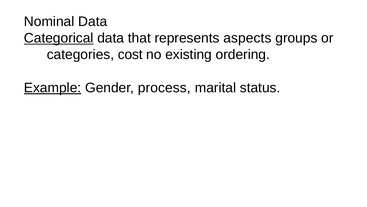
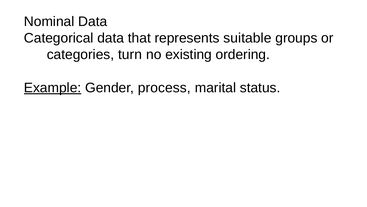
Categorical underline: present -> none (59, 38)
aspects: aspects -> suitable (247, 38)
cost: cost -> turn (130, 55)
